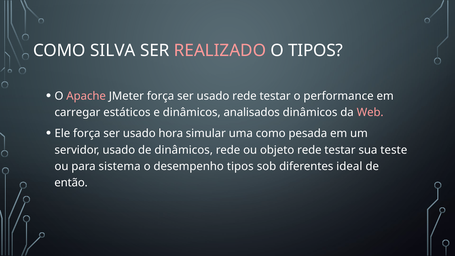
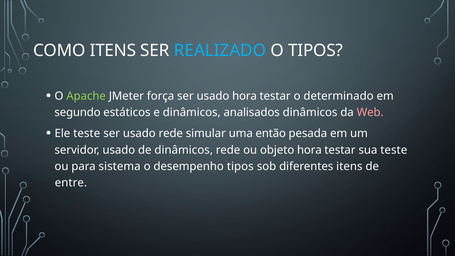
COMO SILVA: SILVA -> ITENS (113, 51)
REALIZADO colour: pink -> light blue (220, 51)
Apache colour: pink -> light green (86, 96)
usado rede: rede -> hora (244, 96)
performance: performance -> determinado (339, 96)
carregar: carregar -> segundo (78, 112)
Ele força: força -> teste (87, 134)
usado hora: hora -> rede (171, 134)
uma como: como -> então (271, 134)
objeto rede: rede -> hora (309, 150)
diferentes ideal: ideal -> itens (349, 166)
então: então -> entre (71, 183)
